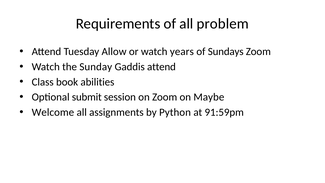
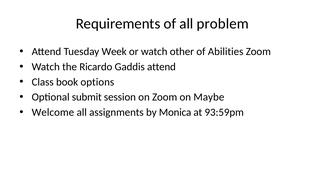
Allow: Allow -> Week (114, 52)
years: years -> other (182, 52)
Sundays: Sundays -> Abilities (226, 52)
Sunday: Sunday -> Ricardo (96, 67)
abilities: abilities -> options (97, 82)
Python: Python -> Monica (175, 112)
91:59pm: 91:59pm -> 93:59pm (224, 112)
